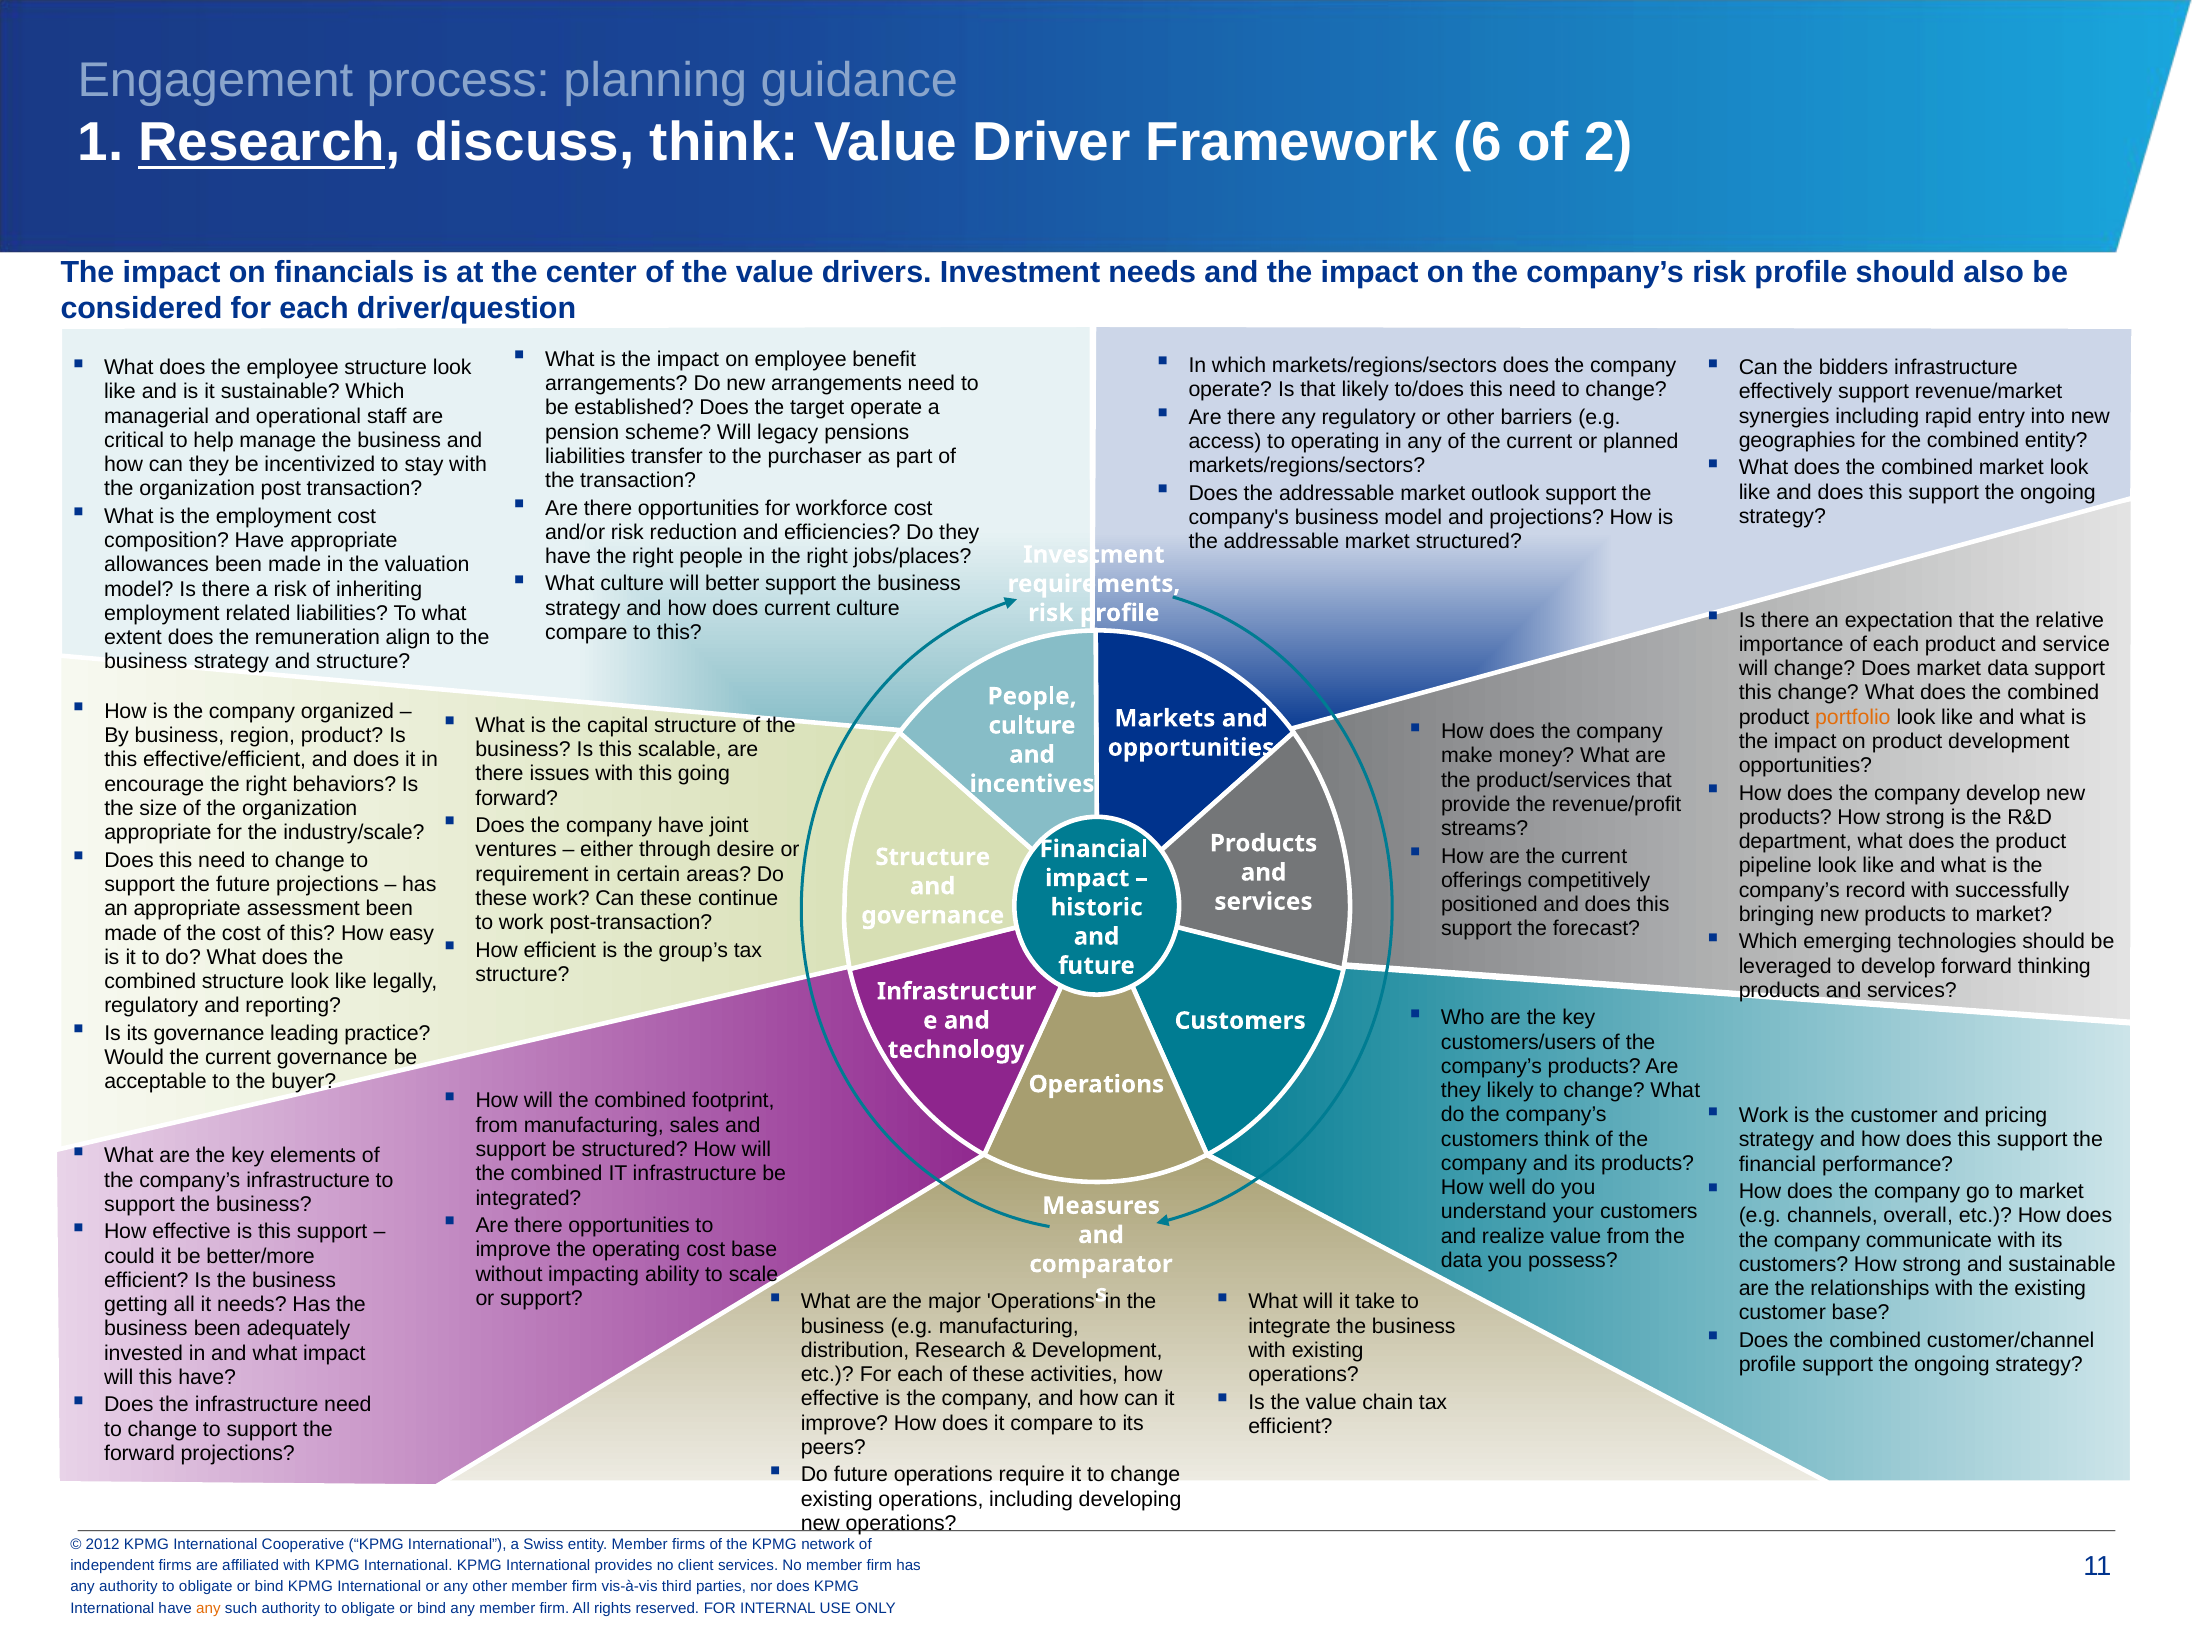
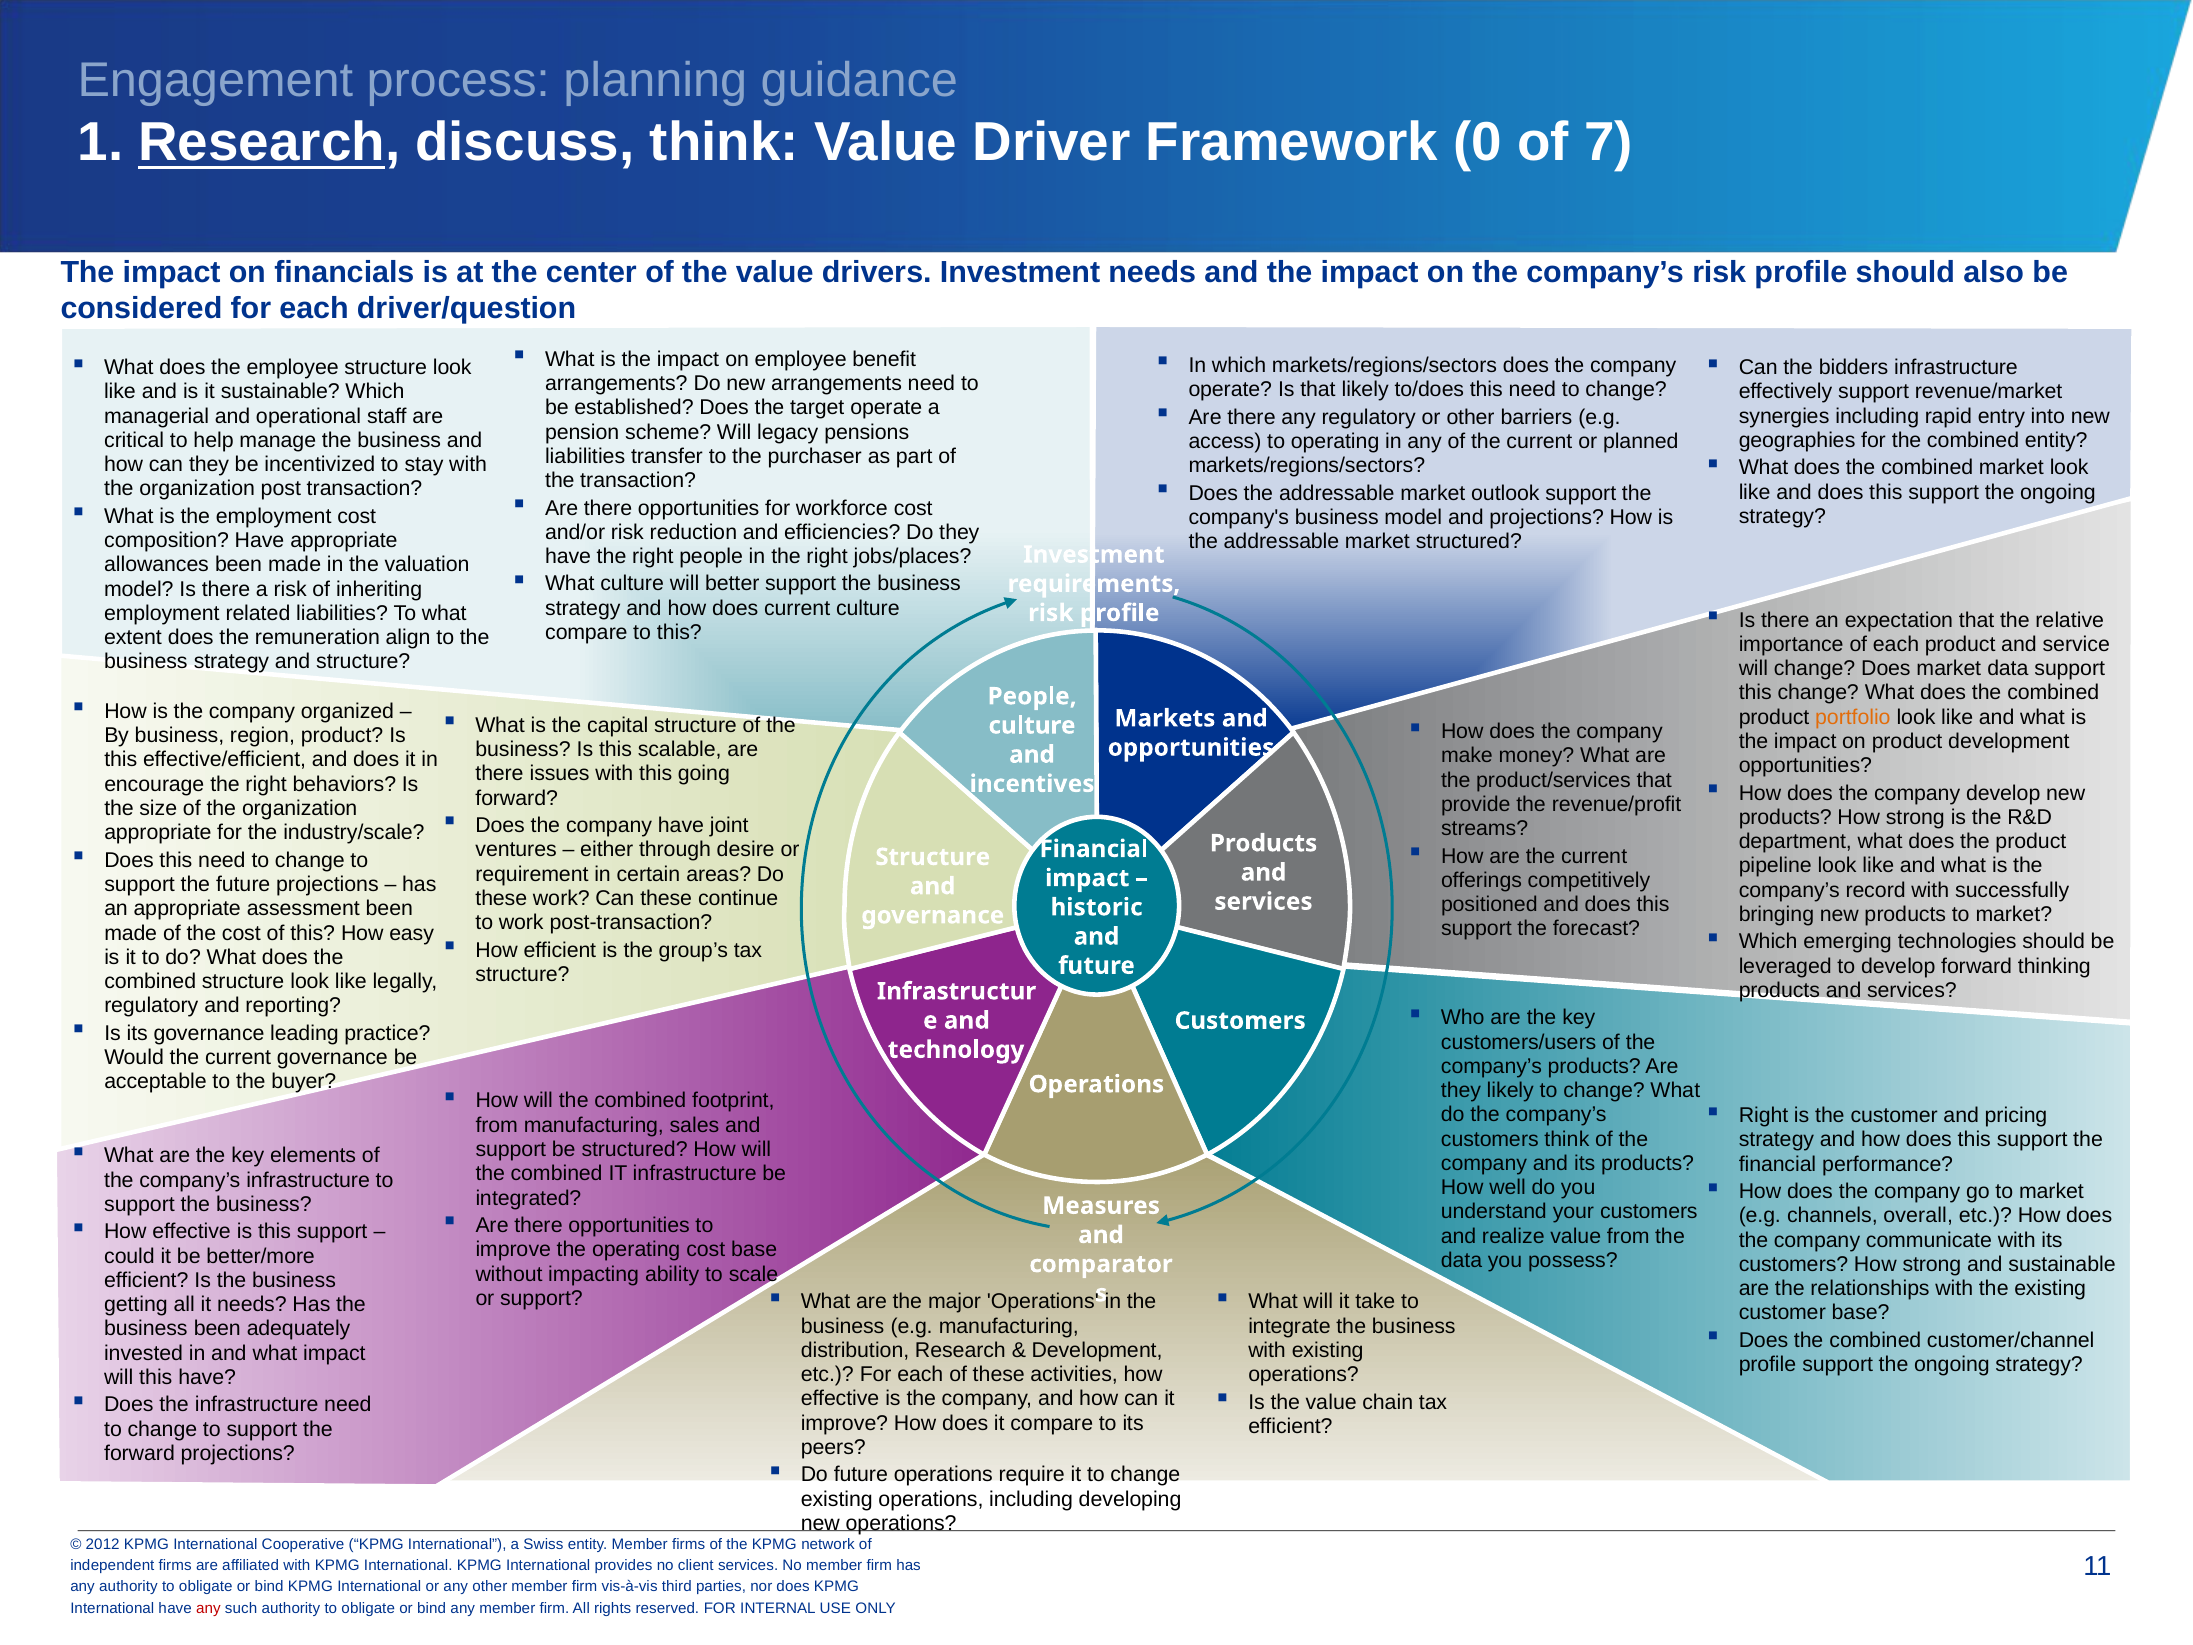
6: 6 -> 0 (1478, 143)
2: 2 -> 7 (1608, 143)
Work: Work -> Right (1764, 1115)
any colour: orange -> red (208, 1608)
